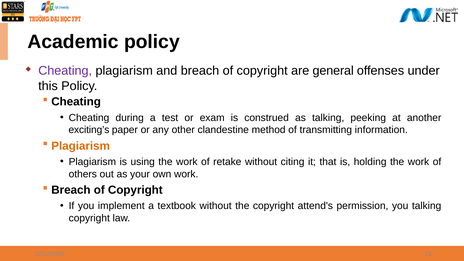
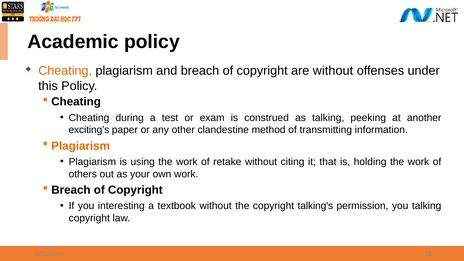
Cheating colour: purple -> orange (65, 71)
are general: general -> without (333, 71)
implement: implement -> interesting (121, 206)
attend's: attend's -> talking's (315, 206)
